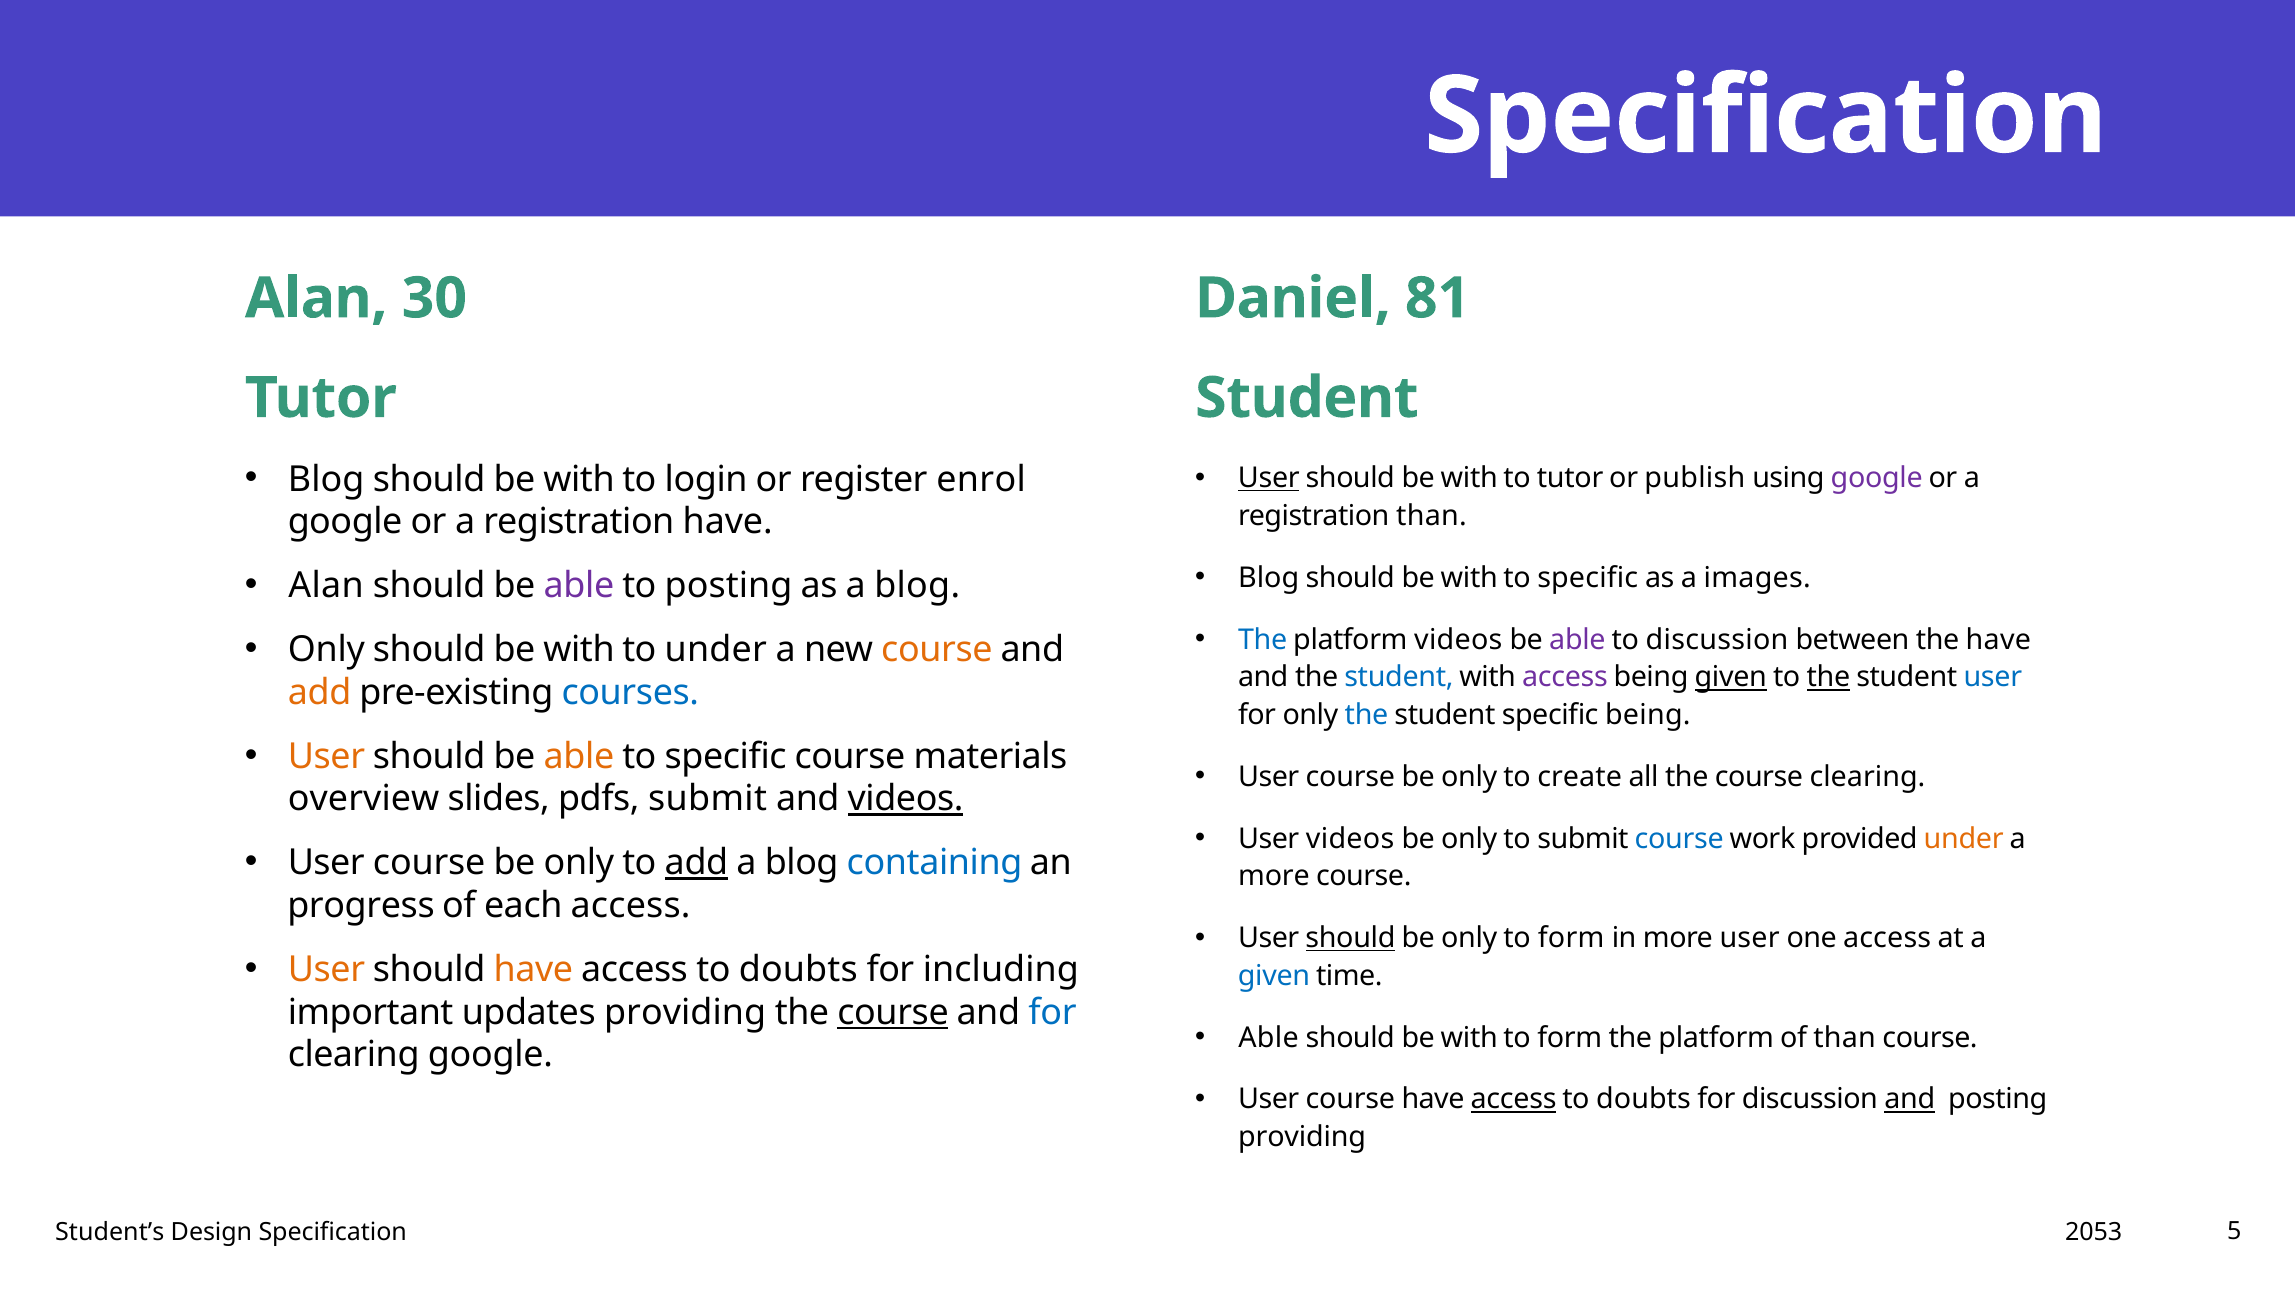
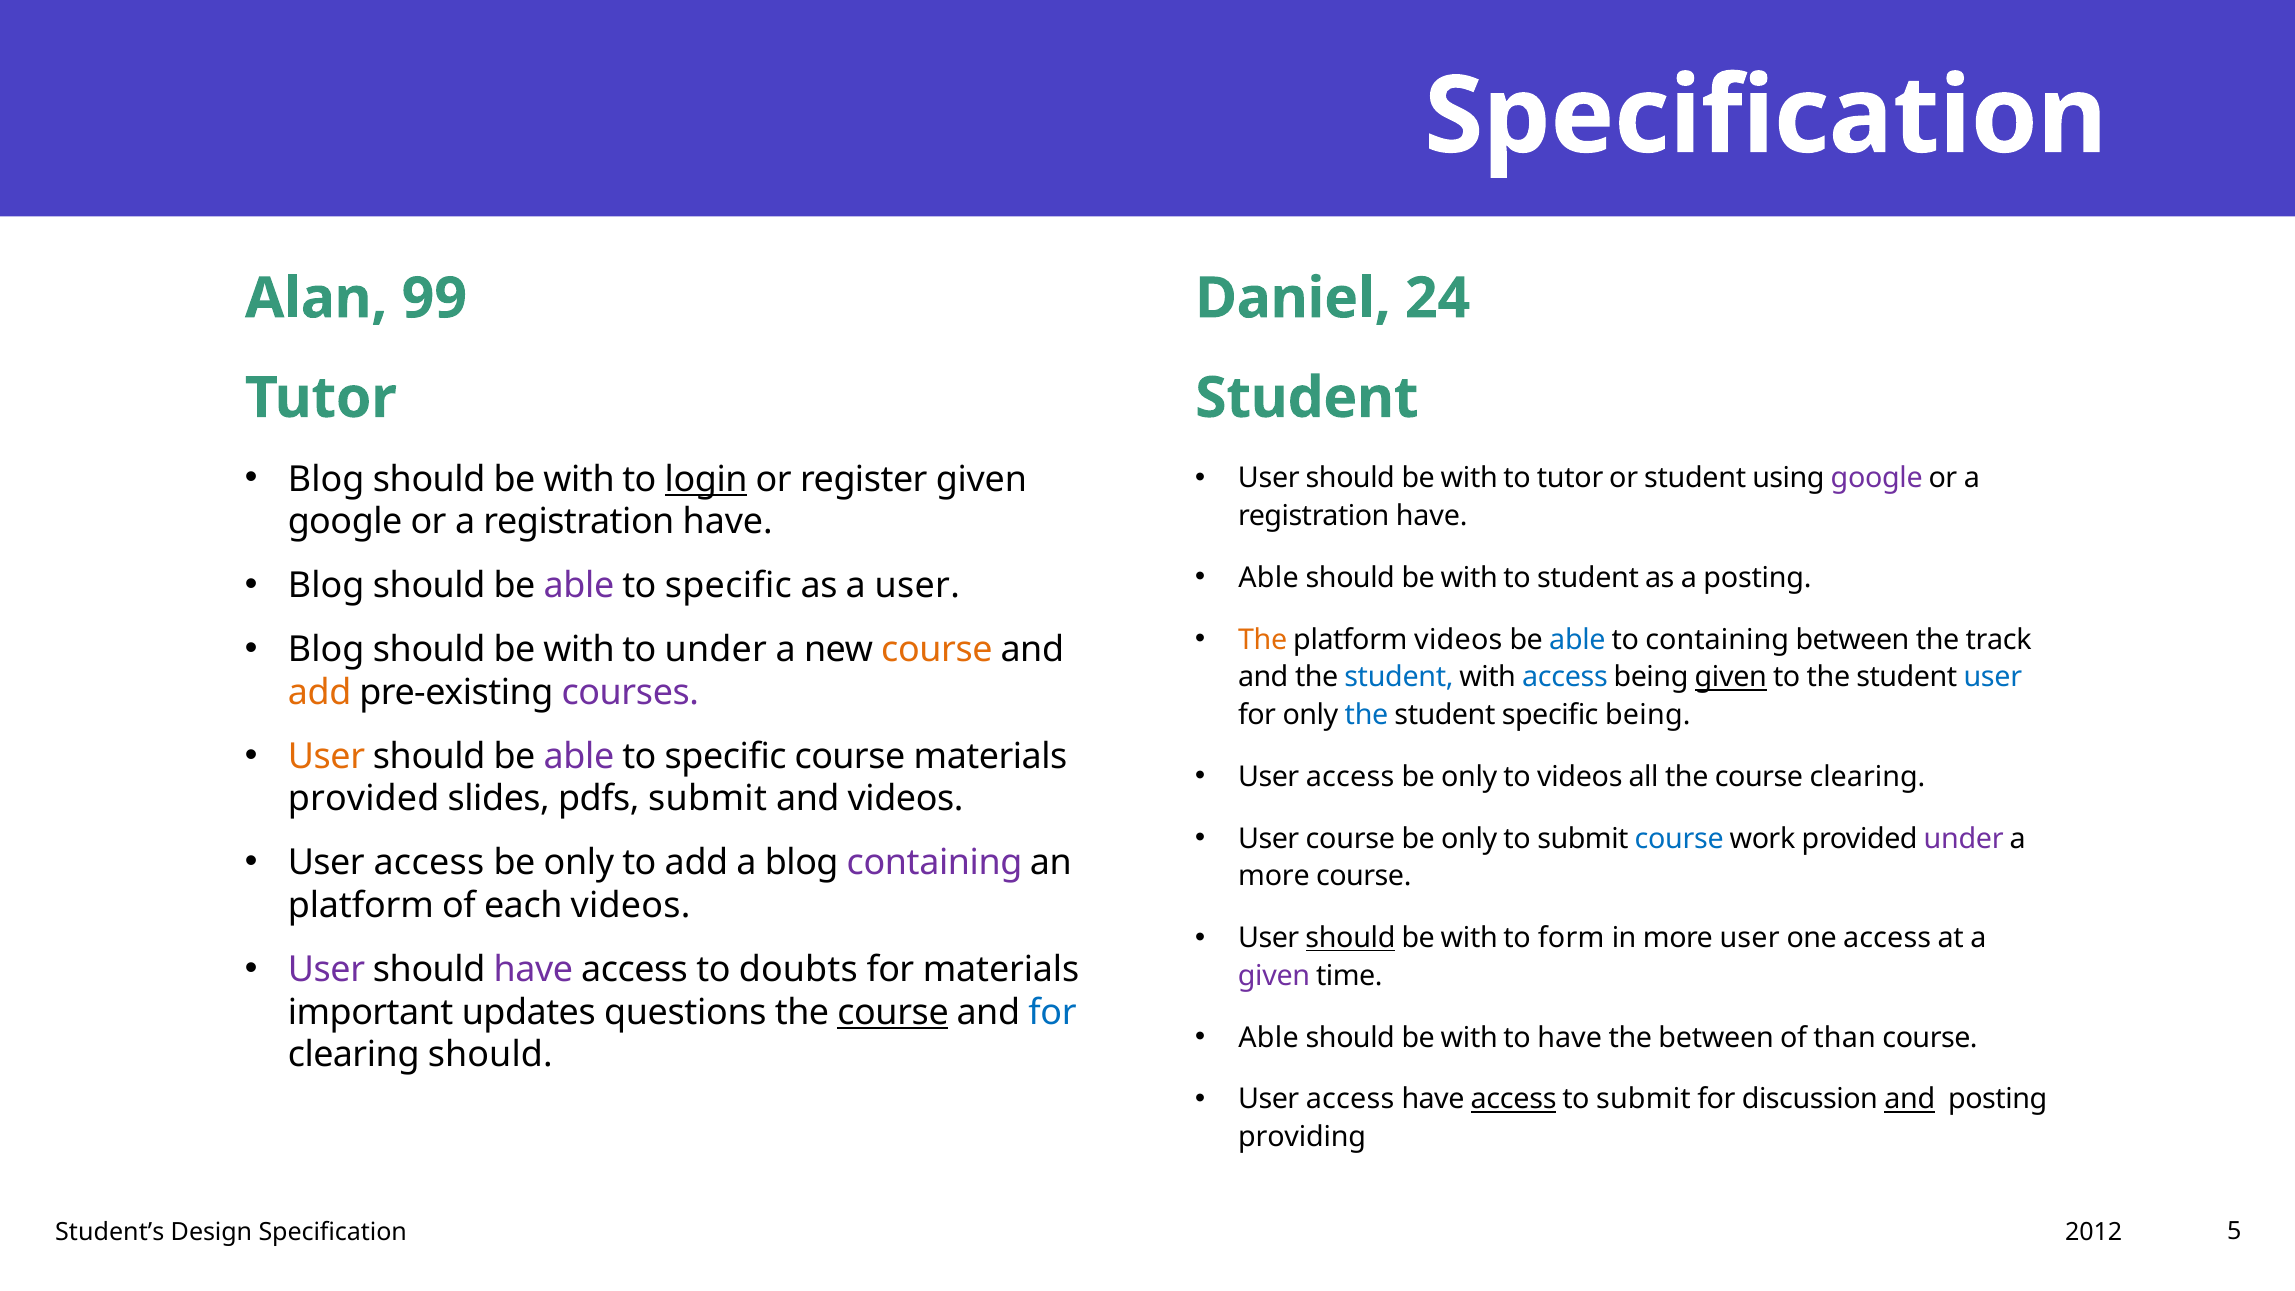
30: 30 -> 99 (434, 298)
81: 81 -> 24 (1438, 298)
login underline: none -> present (706, 479)
register enrol: enrol -> given (981, 479)
User underline: present -> none (1269, 478)
or publish: publish -> student (1695, 478)
than: than -> have (1432, 516)
Blog: Blog -> Able (1269, 578)
specific: specific -> student (1588, 578)
a images: images -> posting (1757, 578)
Alan: Alan -> Blog (326, 586)
posting: posting -> specific (728, 586)
as a blog: blog -> user (917, 586)
The colour: blue -> orange (1263, 640)
able colour: purple -> blue (1577, 640)
to discussion: discussion -> containing (1717, 640)
the have: have -> track (1999, 640)
Only: Only -> Blog (326, 650)
access colour: purple -> blue (1565, 677)
the underline: present -> none (1828, 677)
courses colour: blue -> purple (630, 692)
able colour: orange -> purple (579, 756)
course: course -> access (1350, 777)
to create: create -> videos (1580, 777)
overview: overview -> provided (364, 799)
videos underline: present -> none (906, 799)
User videos: videos -> course (1350, 839)
under colour: orange -> purple (1964, 839)
course: course -> access (429, 863)
add underline: present -> none (696, 863)
containing colour: blue -> purple (935, 863)
progress: progress -> platform (361, 906)
each access: access -> videos (631, 906)
only: only -> with (1469, 938)
User colour: orange -> purple (326, 970)
have colour: orange -> purple (533, 970)
for including: including -> materials (1001, 970)
given colour: blue -> purple (1274, 976)
updates providing: providing -> questions (685, 1012)
form: form -> have (1570, 1038)
platform: platform -> between (1716, 1038)
clearing google: google -> should (490, 1055)
course: course -> access (1350, 1099)
doubts: doubts -> submit (1643, 1099)
2053: 2053 -> 2012 (2094, 1232)
